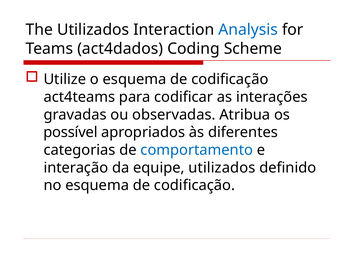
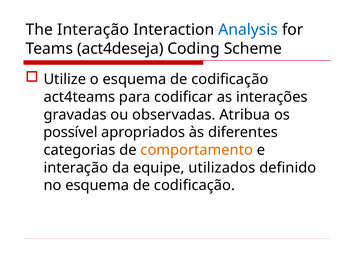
The Utilizados: Utilizados -> Interação (93, 30)
act4dados: act4dados -> act4deseja (120, 49)
comportamento colour: blue -> orange (197, 150)
